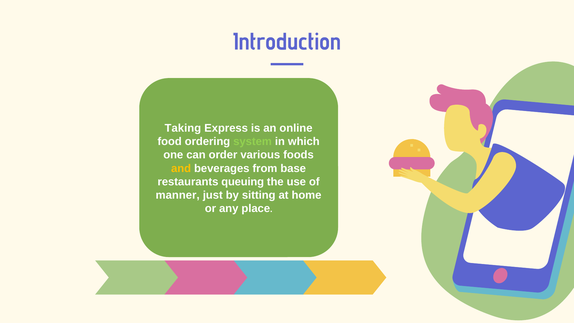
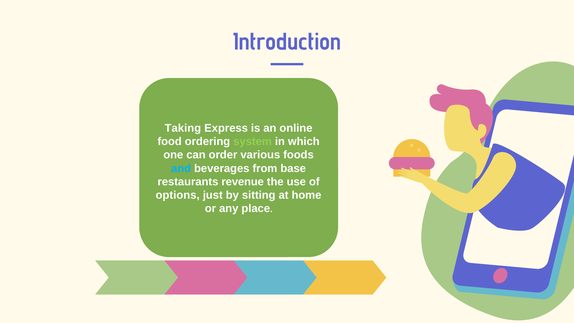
and colour: yellow -> light blue (181, 168)
queuing: queuing -> revenue (243, 182)
manner: manner -> options (178, 195)
